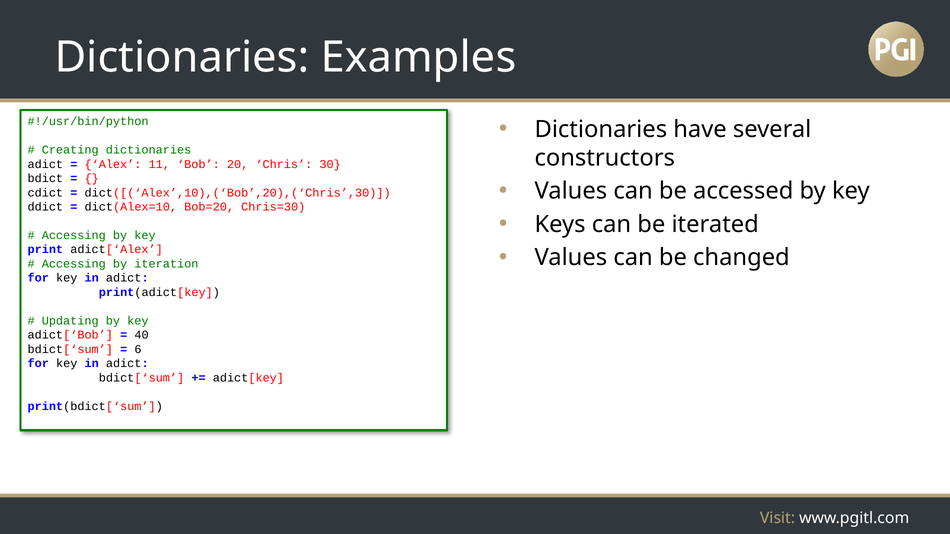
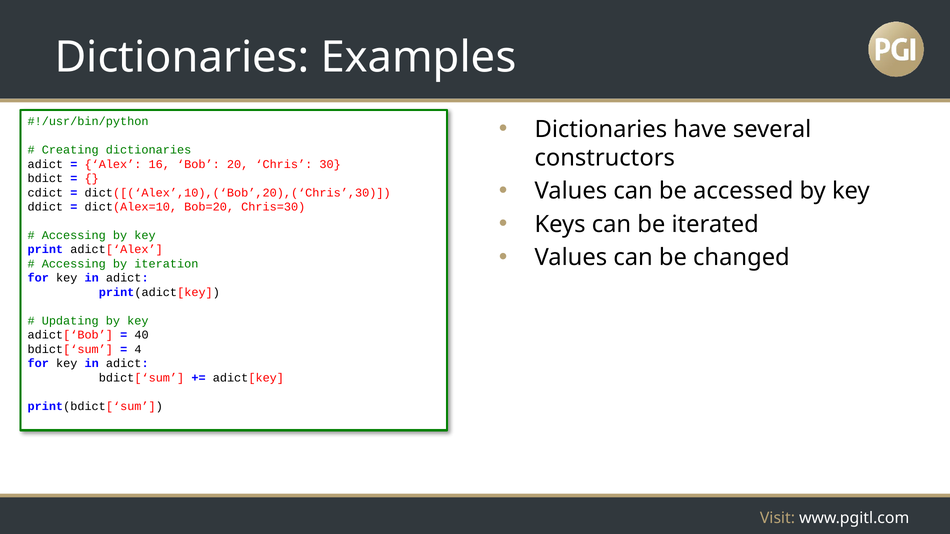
11: 11 -> 16 (159, 164)
6: 6 -> 4 (138, 349)
